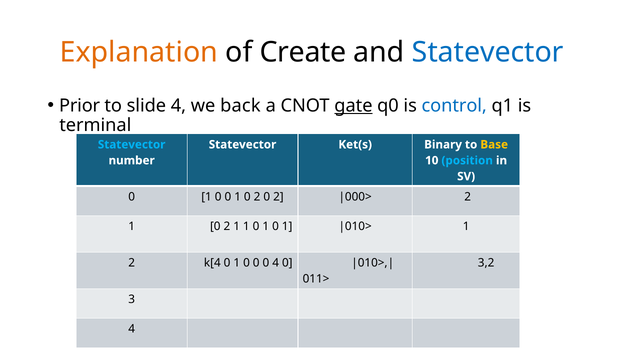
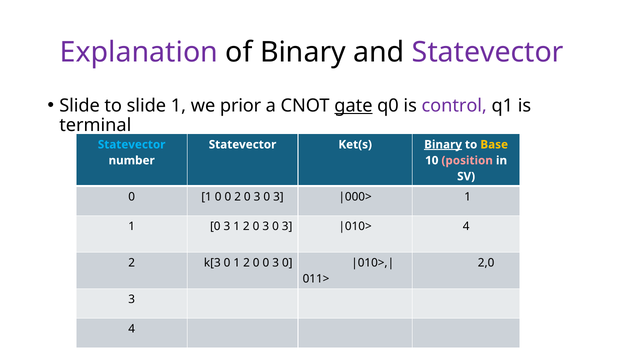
Explanation colour: orange -> purple (139, 52)
of Create: Create -> Binary (303, 52)
Statevector colour: blue -> purple (488, 52)
Prior: Prior -> Slide (80, 106)
slide 4: 4 -> 1 (178, 106)
back: back -> prior (241, 106)
control colour: blue -> purple (454, 106)
Binary underline: none -> present (443, 145)
position colour: light blue -> pink (467, 160)
0 0 1: 1 -> 2 (238, 197)
2: 2 -> 3 (257, 197)
2: 2 -> 3 (278, 197)
2: 2 -> 1 (468, 197)
2: 2 -> 3 (227, 226)
1: 1 -> 2 (246, 226)
1: 1 -> 3 (266, 226)
1: 1 -> 3 (287, 226)
1: 1 -> 4 (466, 226)
k[4: k[4 -> k[3 (212, 263)
0: 0 -> 2 (246, 263)
0 0 4: 4 -> 3 (276, 263)
3,2: 3,2 -> 2,0 (486, 263)
